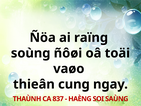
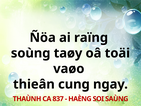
ñôøi: ñôøi -> taøy (68, 53)
